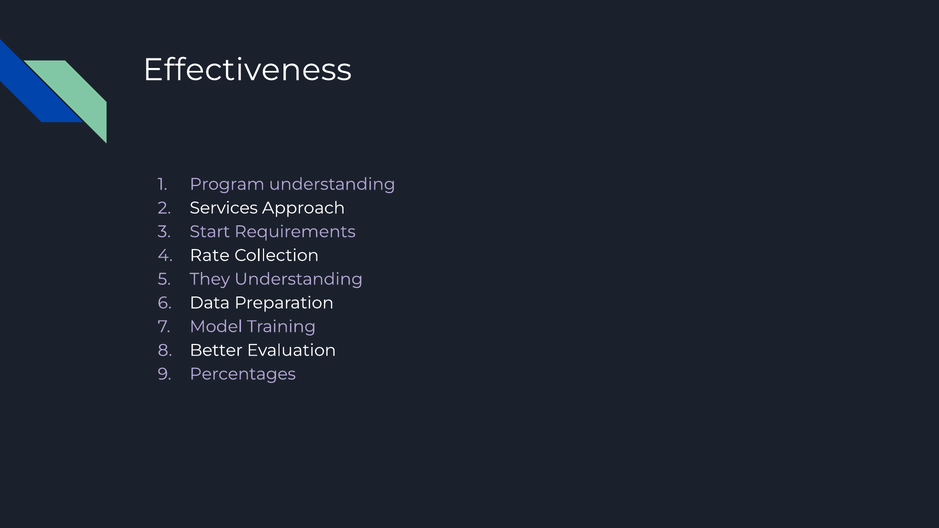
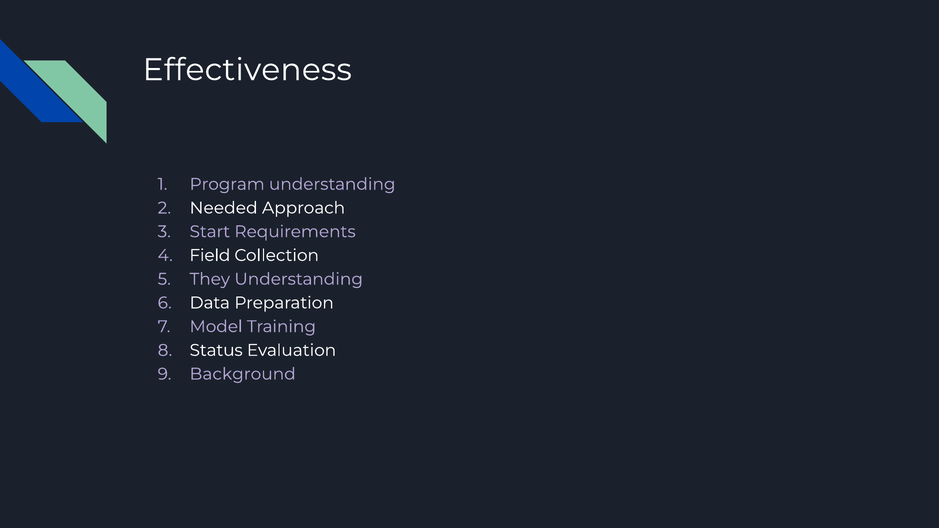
Services: Services -> Needed (224, 208)
Rate: Rate -> Field (210, 255)
Better: Better -> Status (216, 350)
Percentages: Percentages -> Background (243, 374)
